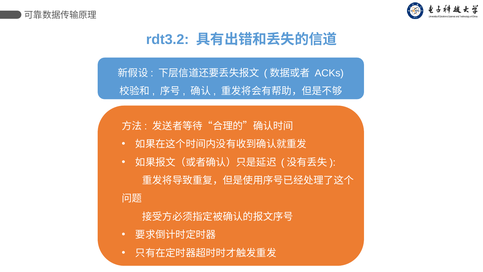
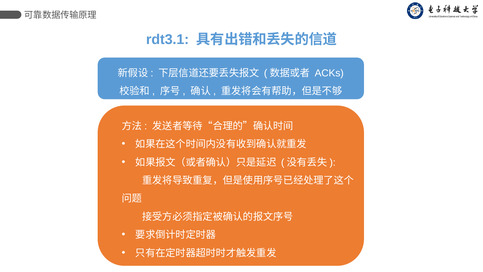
rdt3.2: rdt3.2 -> rdt3.1 (167, 39)
